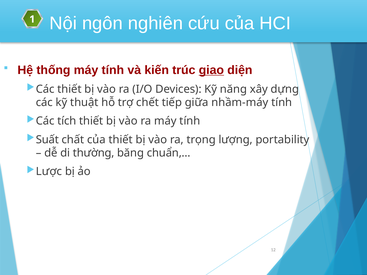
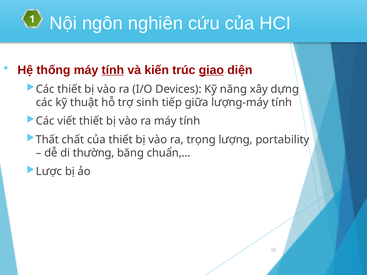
tính underline: none -> present (113, 70)
chết: chết -> sinh (147, 103)
nhầm-máy: nhầm-máy -> lượng-máy (240, 103)
tích: tích -> viết (67, 121)
Suất: Suất -> Thất (47, 140)
